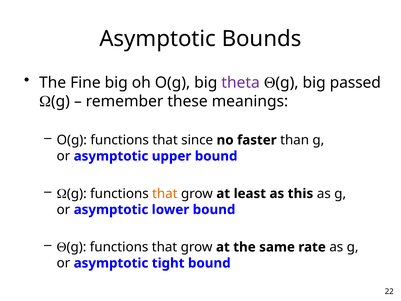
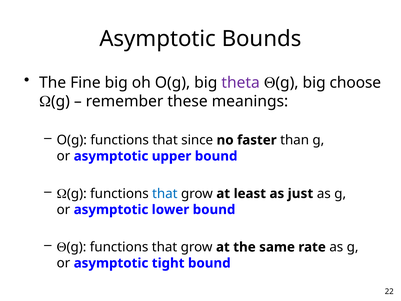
passed: passed -> choose (355, 83)
that colour: orange -> blue (165, 193)
this: this -> just (300, 193)
